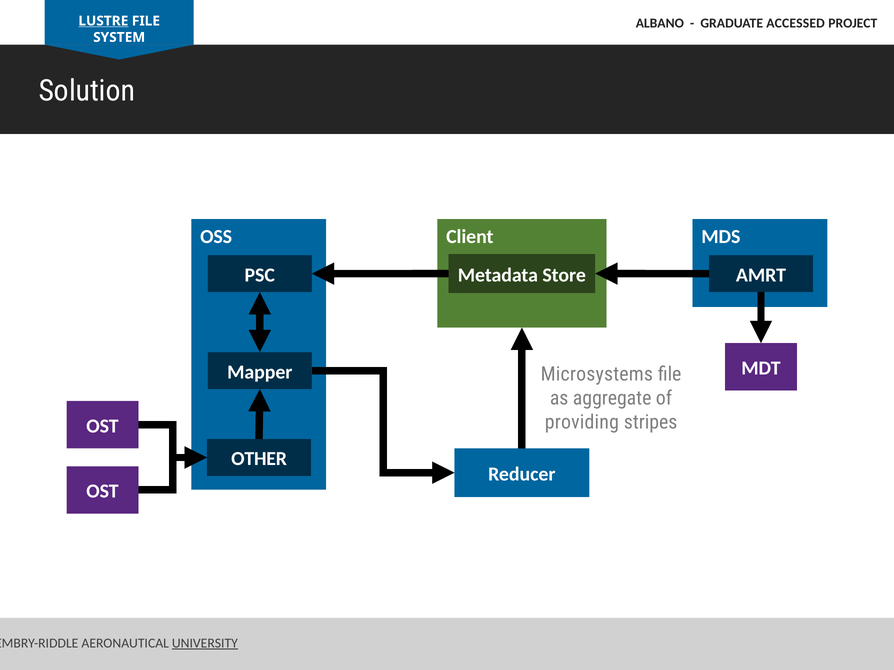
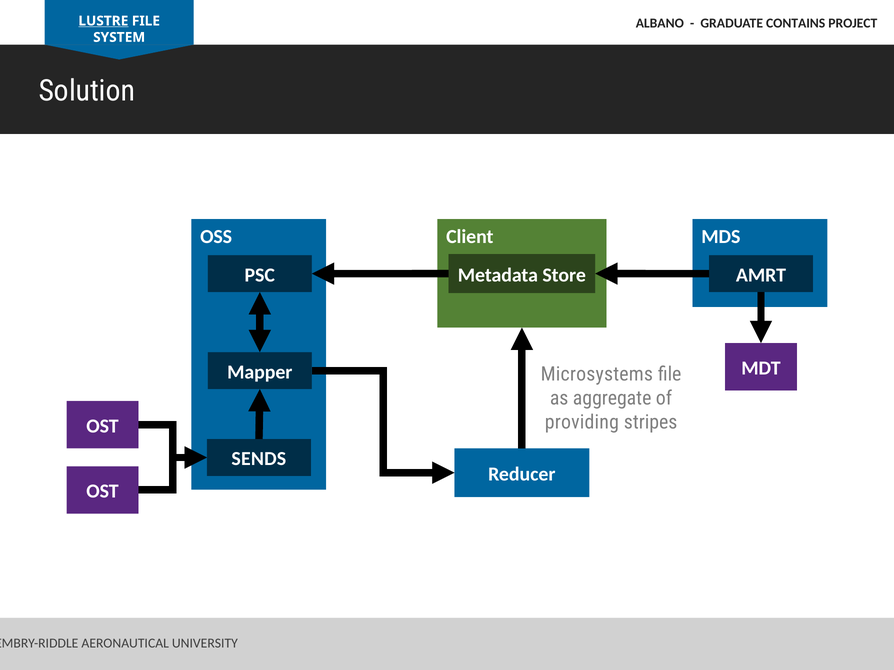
ACCESSED: ACCESSED -> CONTAINS (796, 23)
OTHER: OTHER -> SENDS (259, 459)
UNIVERSITY underline: present -> none (205, 644)
